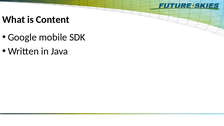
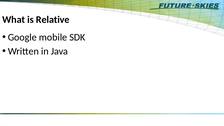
Content: Content -> Relative (53, 20)
